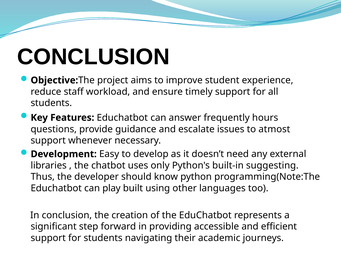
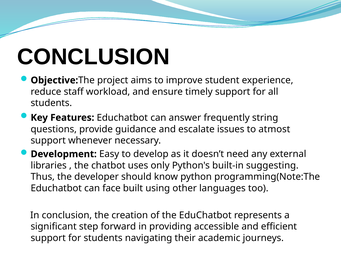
hours: hours -> string (265, 118)
play: play -> face (112, 188)
